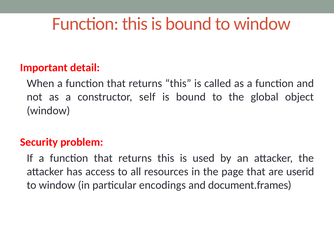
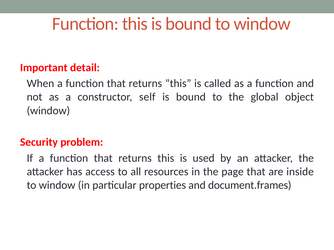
userid: userid -> inside (300, 171)
encodings: encodings -> properties (162, 185)
